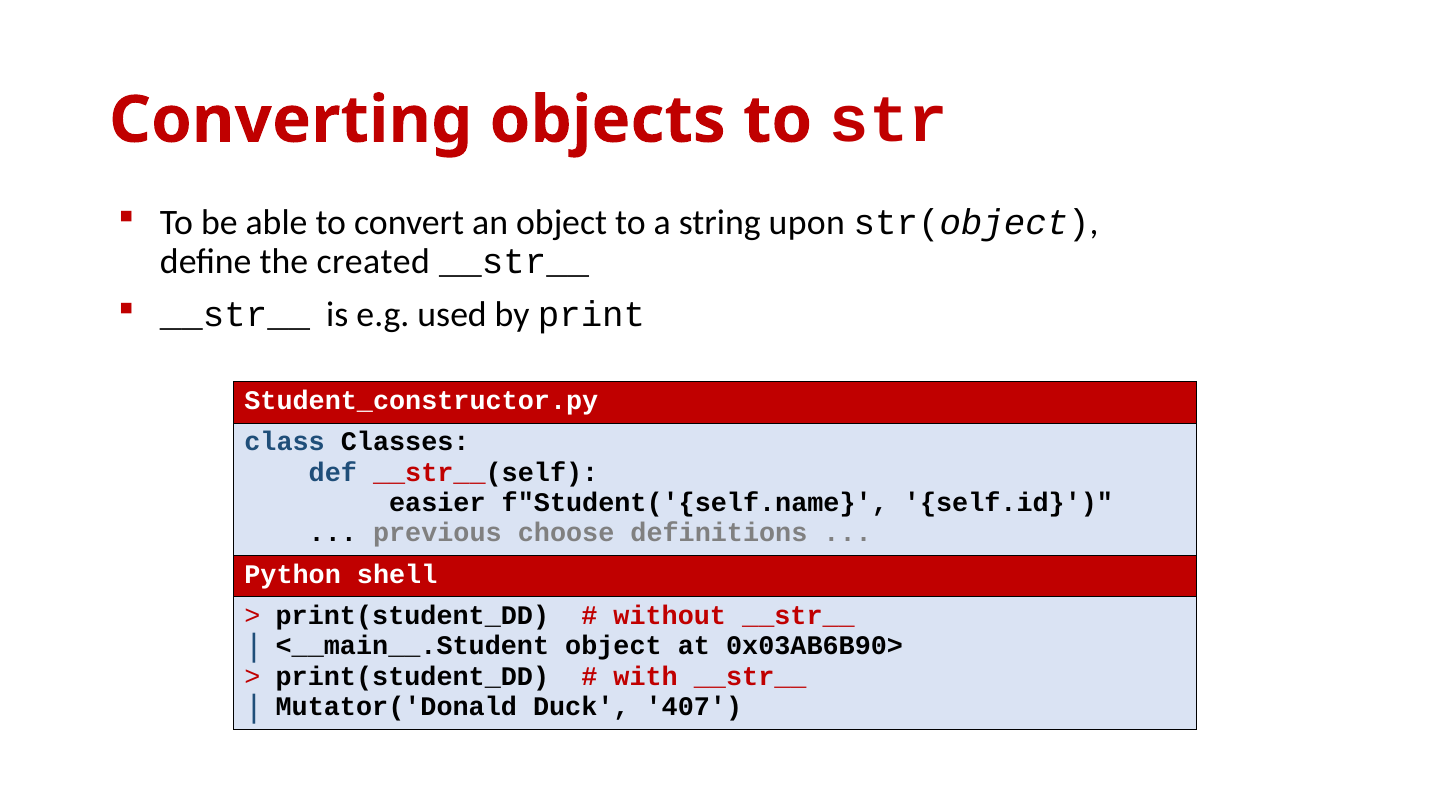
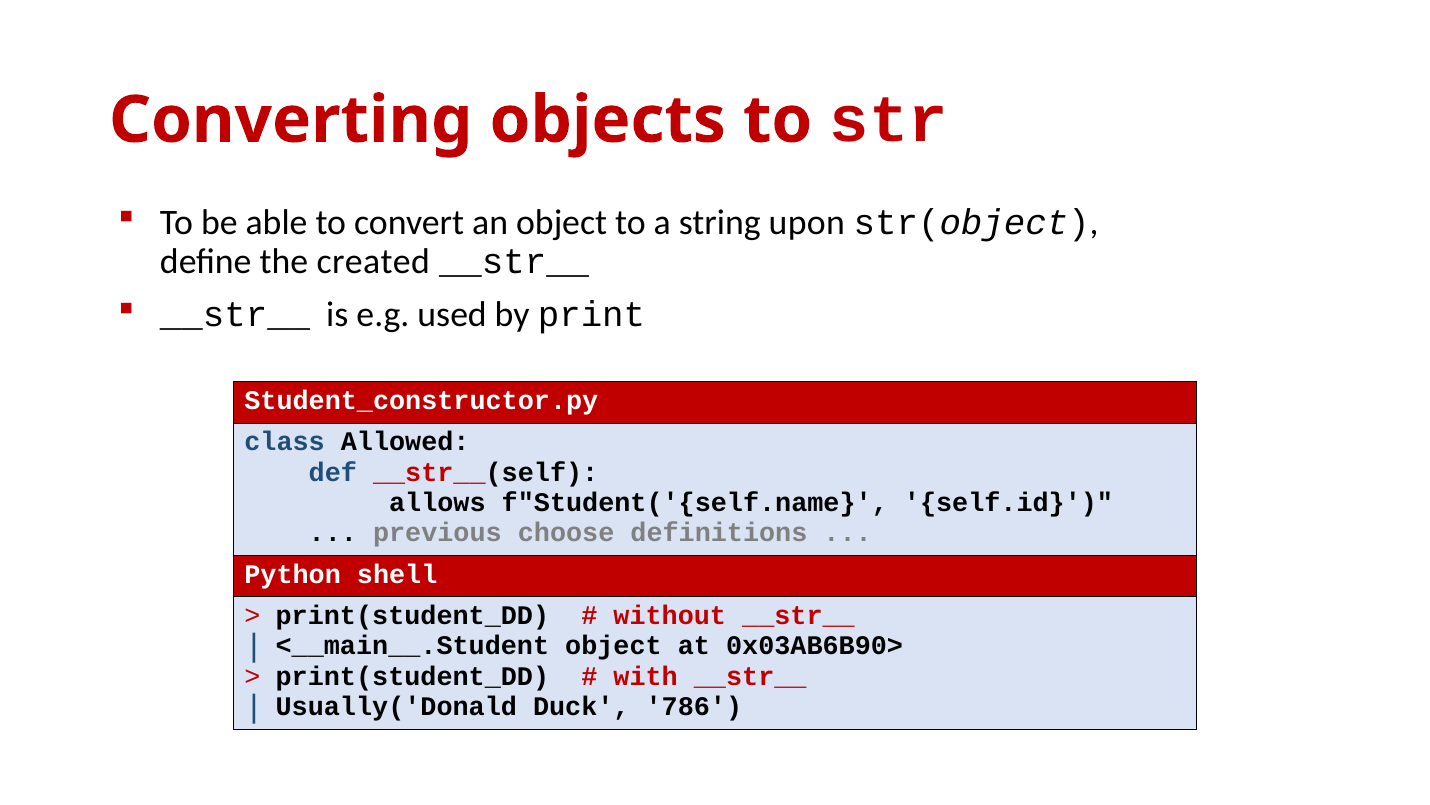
Classes: Classes -> Allowed (405, 441)
easier: easier -> allows (437, 502)
Mutator('Donald: Mutator('Donald -> Usually('Donald (396, 706)
407: 407 -> 786 (694, 706)
